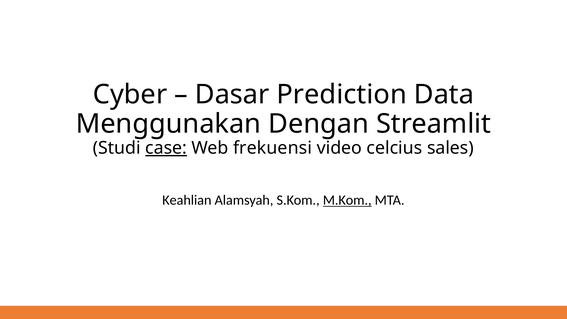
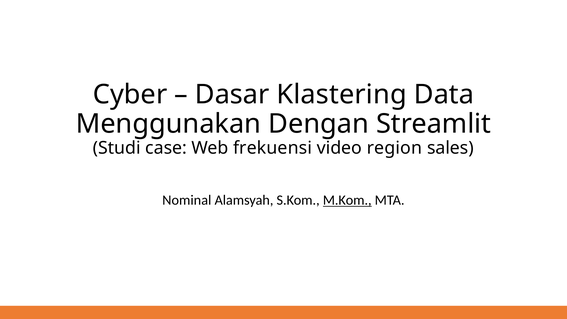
Prediction: Prediction -> Klastering (342, 94)
case underline: present -> none (166, 148)
celcius: celcius -> region (394, 148)
Keahlian: Keahlian -> Nominal (187, 200)
